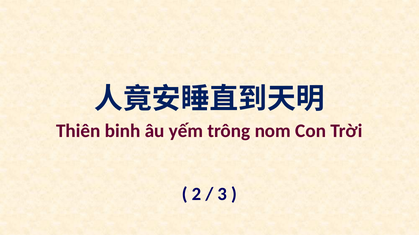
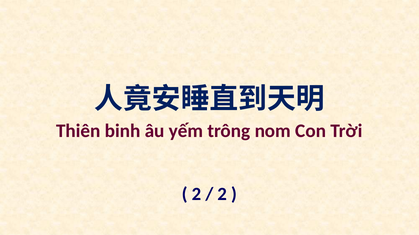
3: 3 -> 2 (222, 195)
